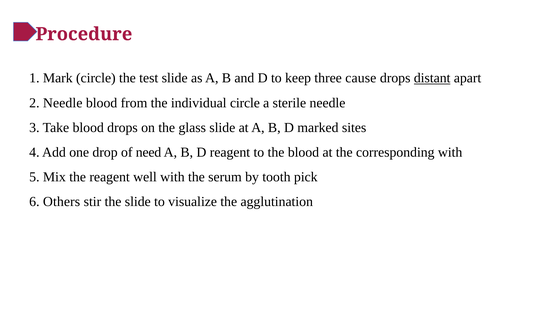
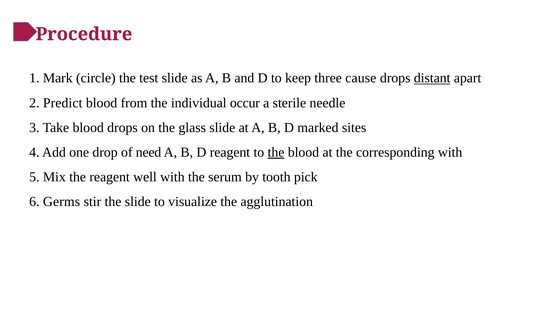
2 Needle: Needle -> Predict (63, 103)
individual circle: circle -> occur (245, 103)
the underline: none -> present (276, 152)
Others: Others -> Germs (62, 202)
